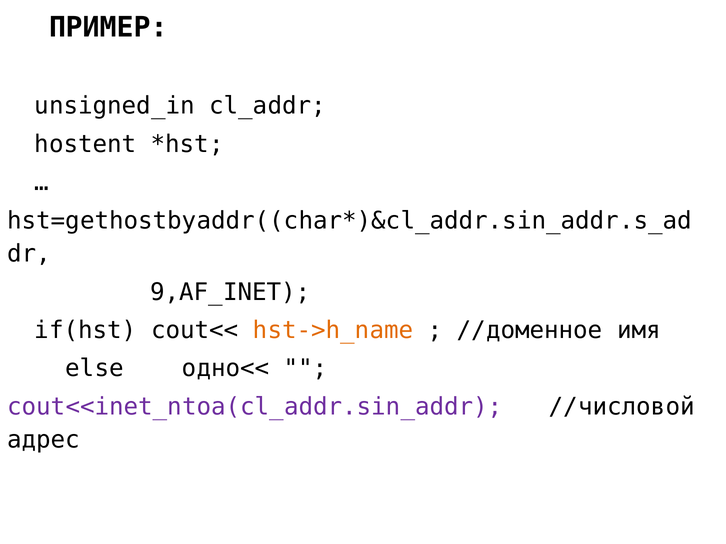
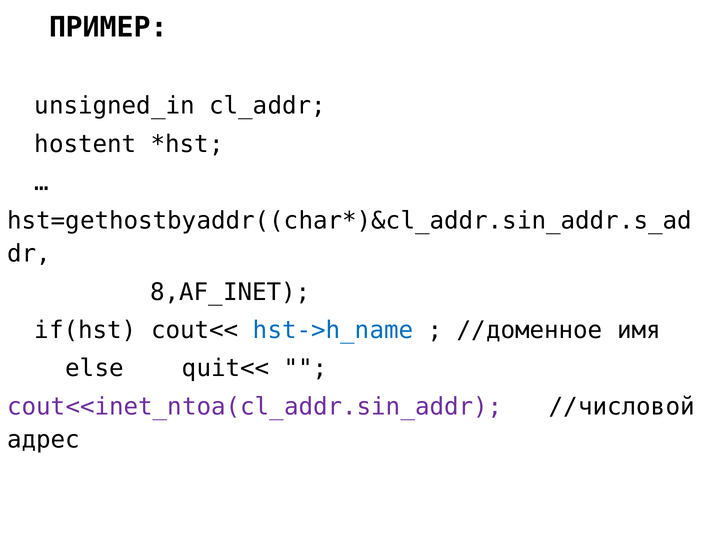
9,AF_INET: 9,AF_INET -> 8,AF_INET (230, 292)
hst->h_name colour: orange -> blue (333, 331)
одно<<: одно<< -> quit<< (226, 369)
